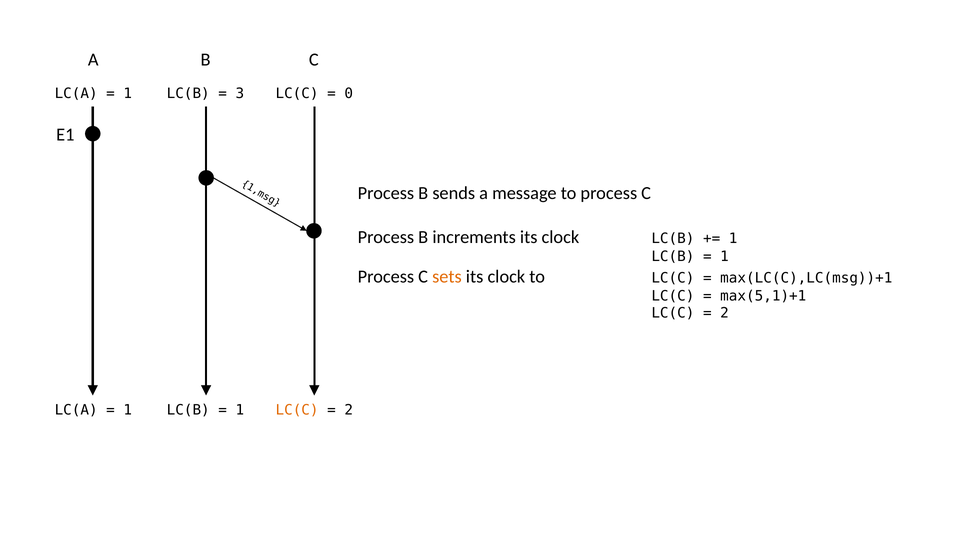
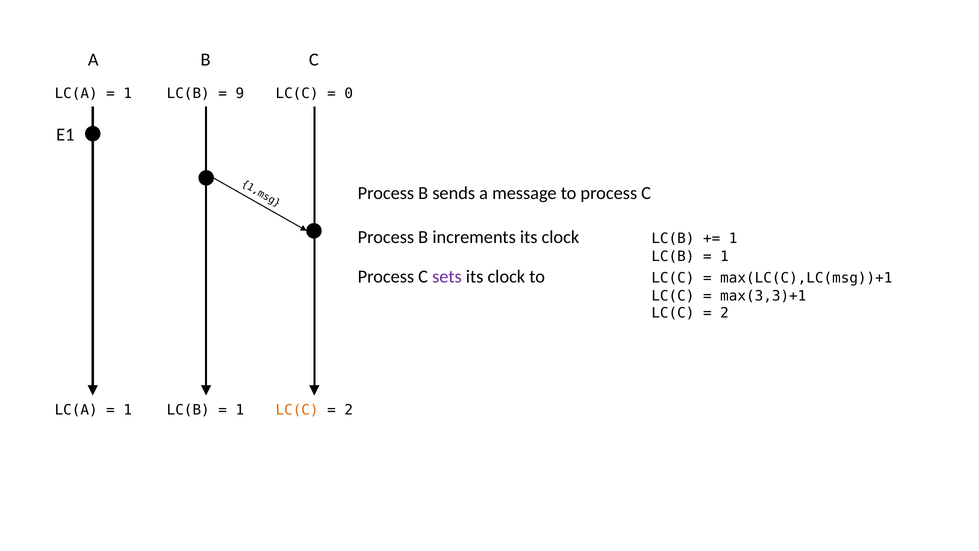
3: 3 -> 9 (240, 94)
sets colour: orange -> purple (447, 276)
max(5,1)+1: max(5,1)+1 -> max(3,3)+1 (763, 296)
